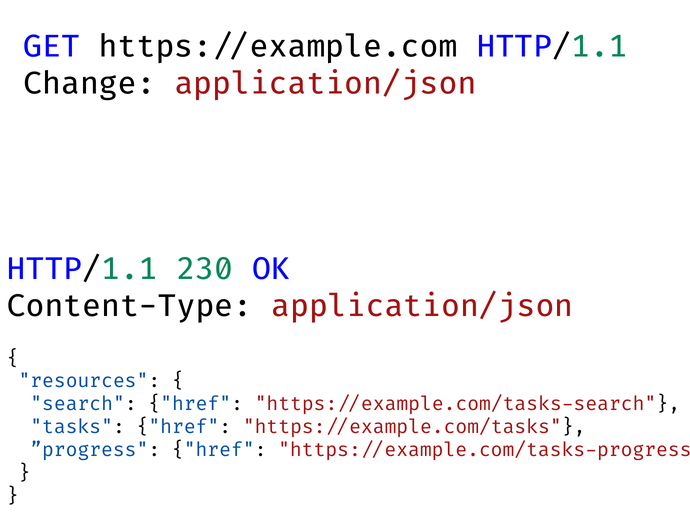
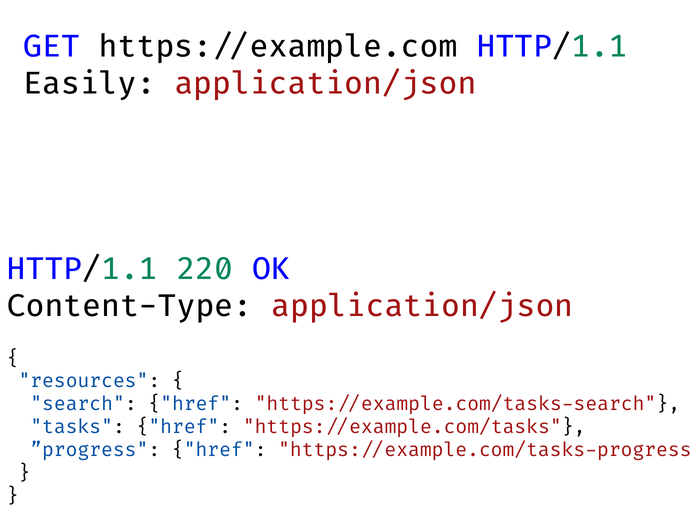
Change: Change -> Easily (89, 83)
230: 230 -> 220 (205, 270)
